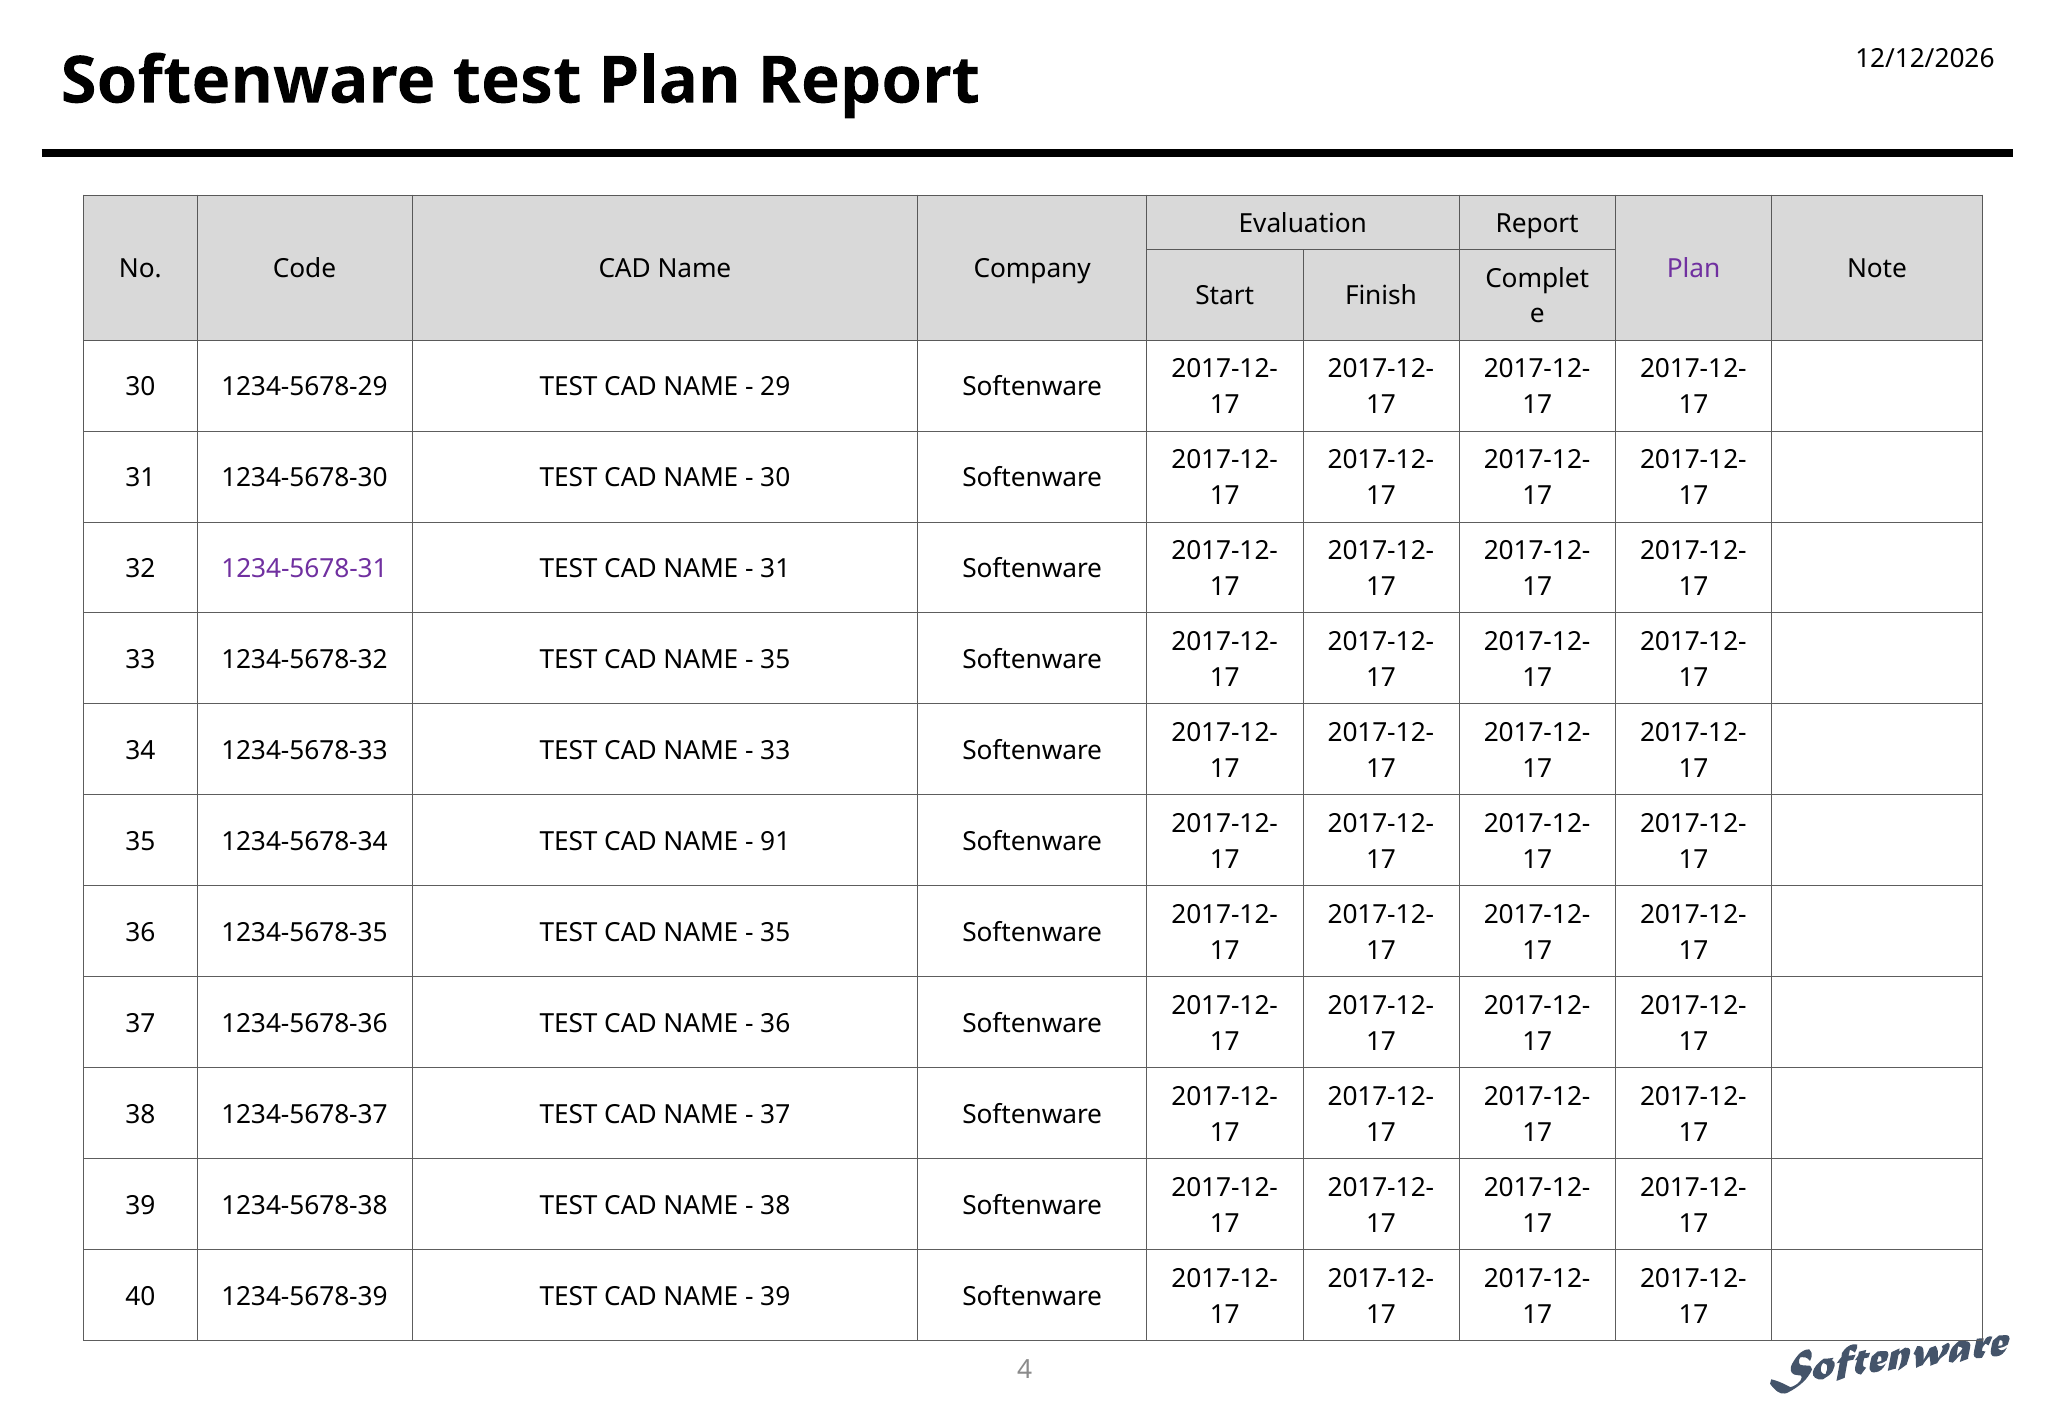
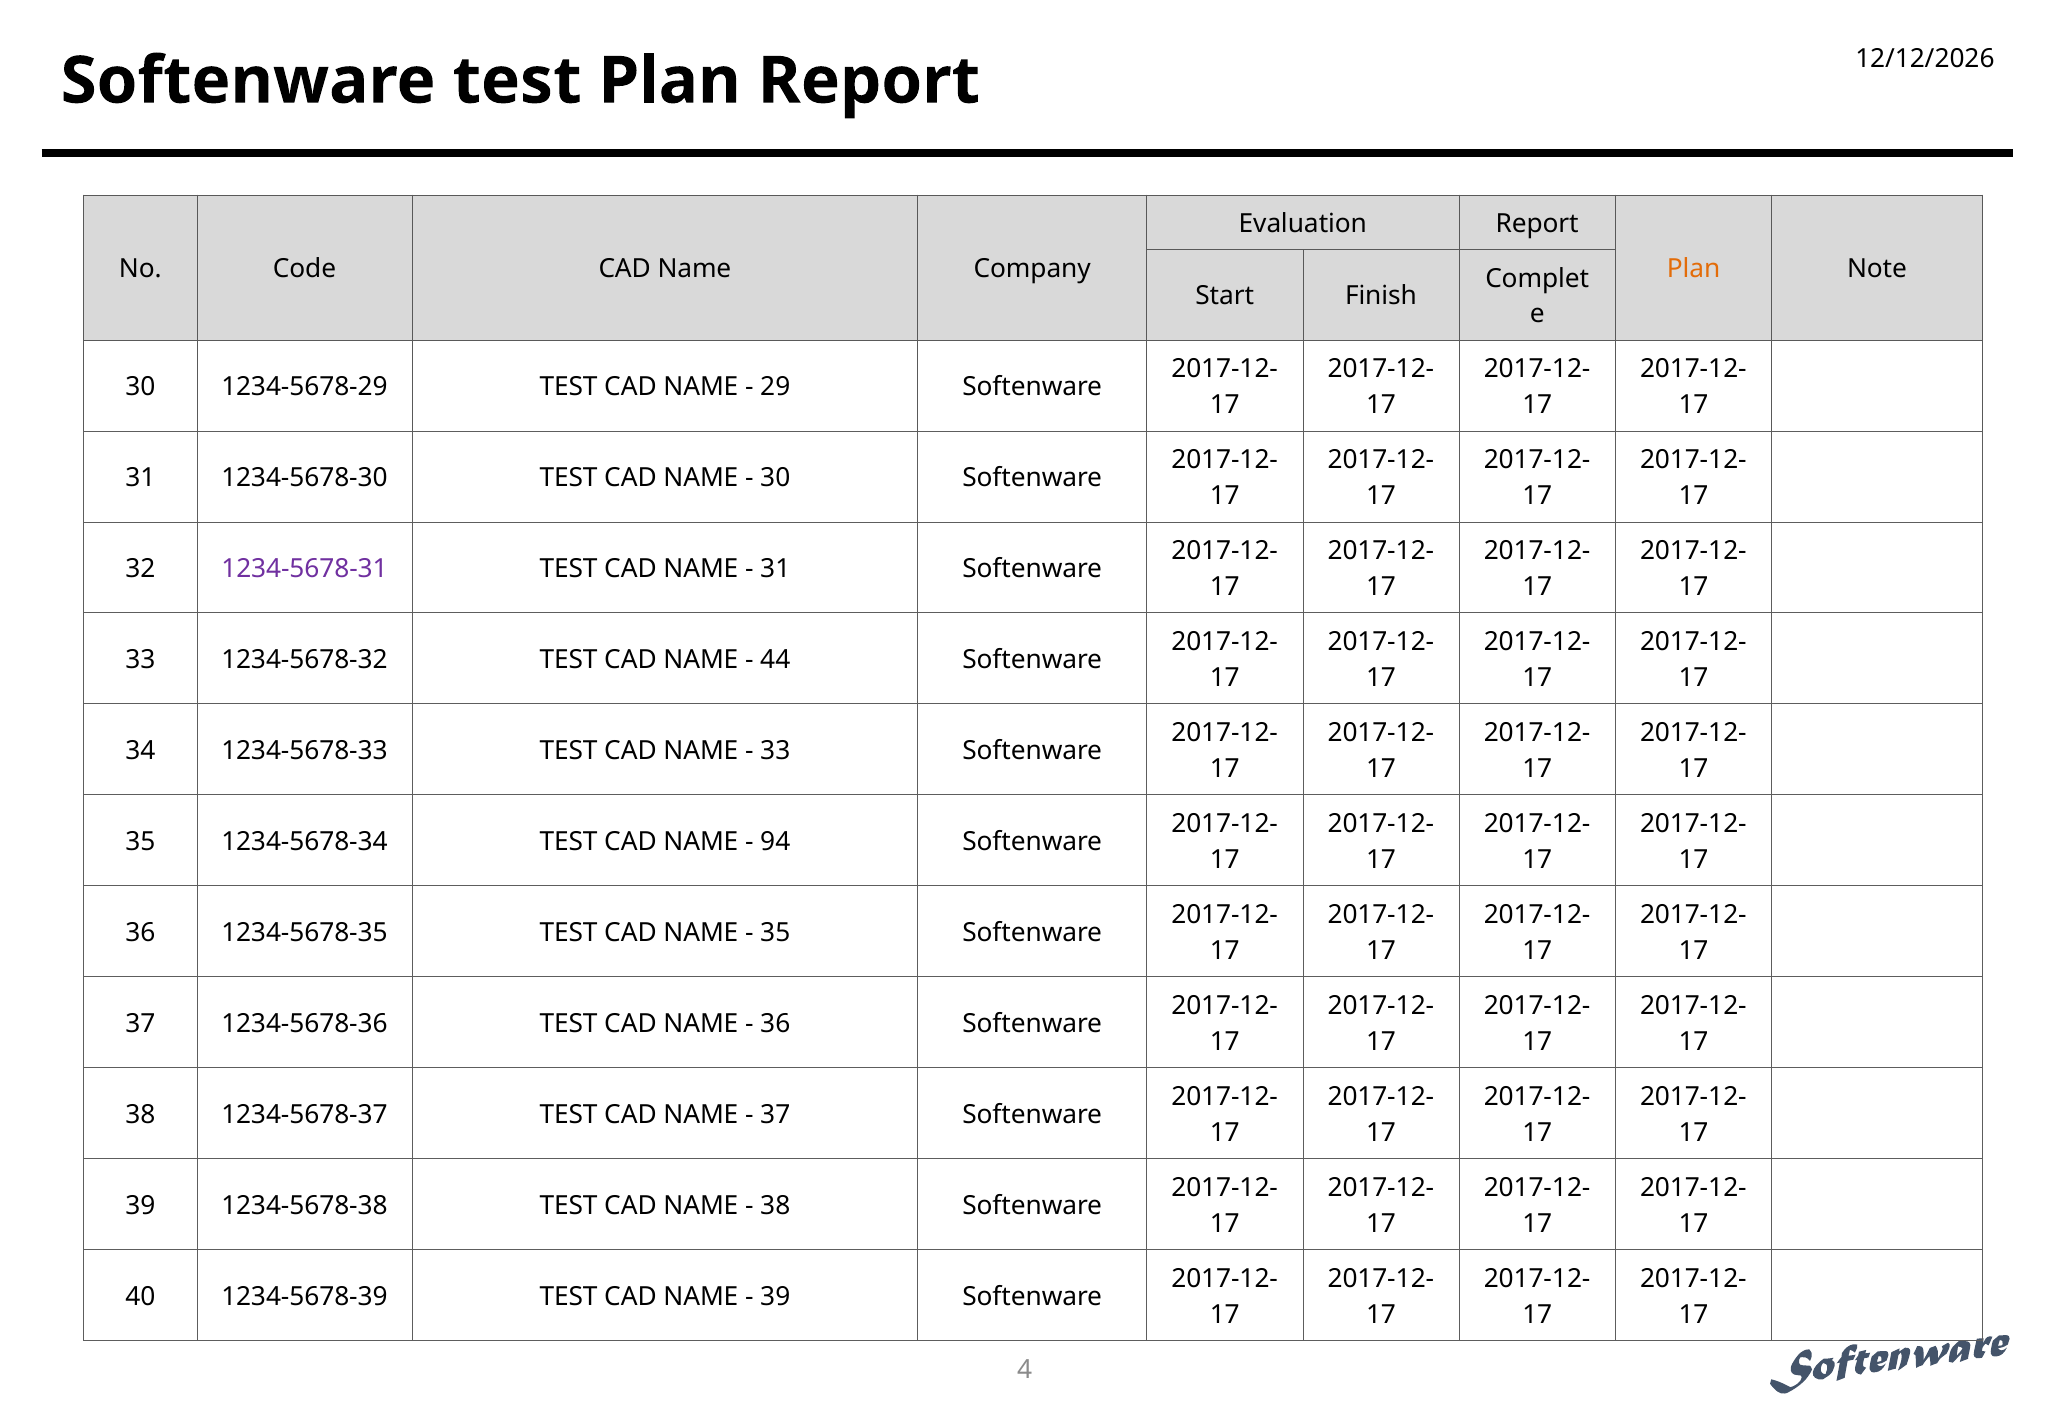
Plan colour: purple -> orange (1694, 269)
35: 35 -> 44 (775, 660)
91: 91 -> 94 (775, 842)
